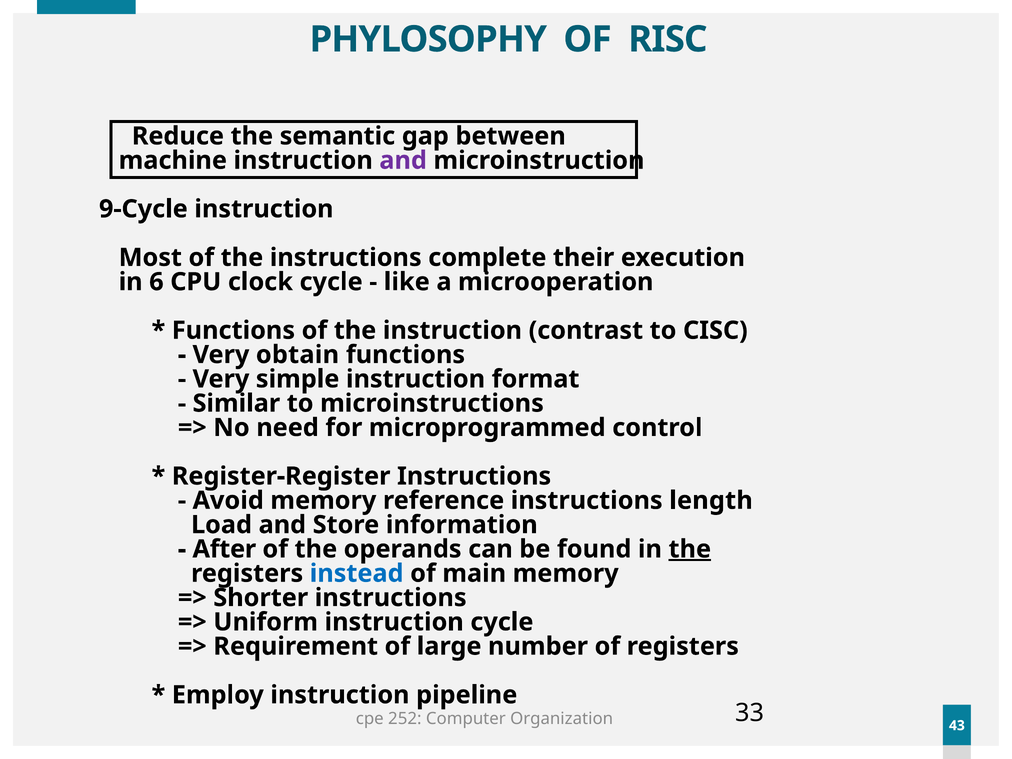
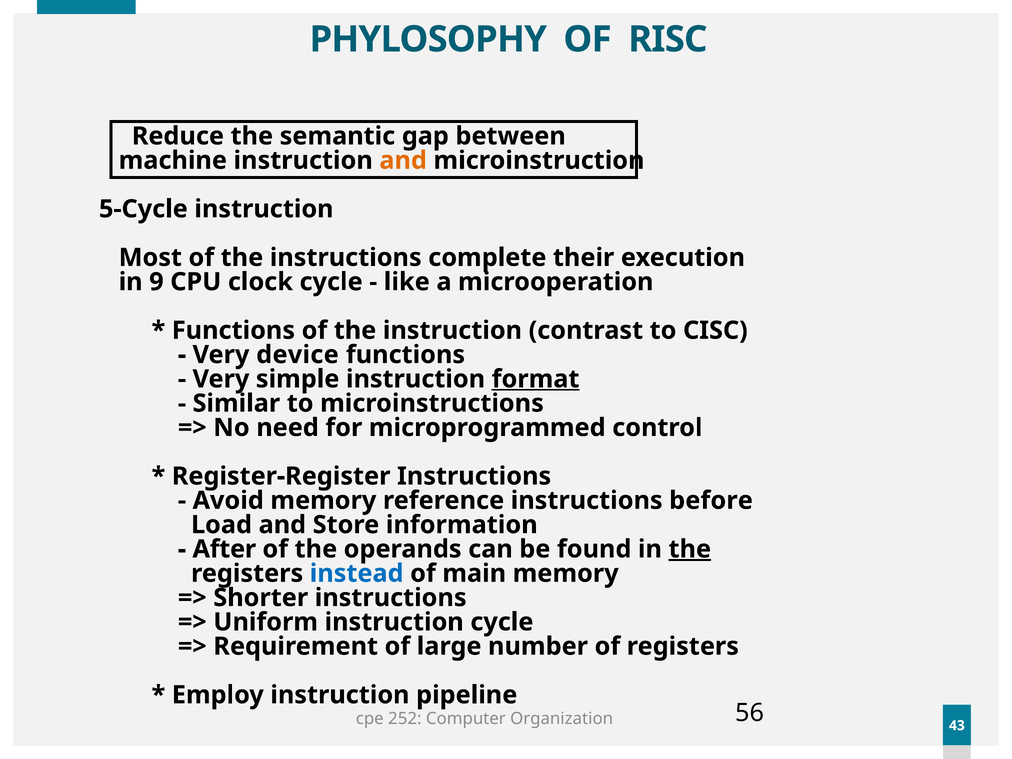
and colour: purple -> orange (403, 160)
9-Cycle: 9-Cycle -> 5-Cycle (143, 209)
6: 6 -> 9 (156, 282)
obtain: obtain -> device (297, 355)
format underline: none -> present (536, 379)
length: length -> before (711, 501)
33: 33 -> 56 (750, 713)
